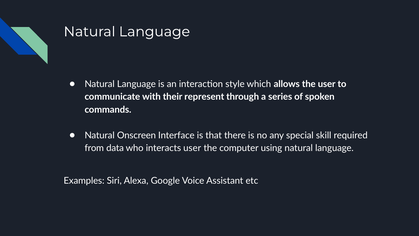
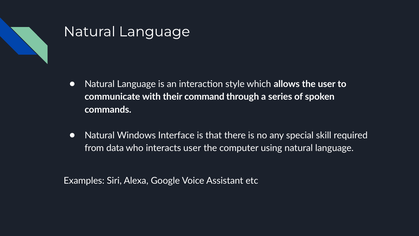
represent: represent -> command (204, 97)
Onscreen: Onscreen -> Windows (136, 135)
